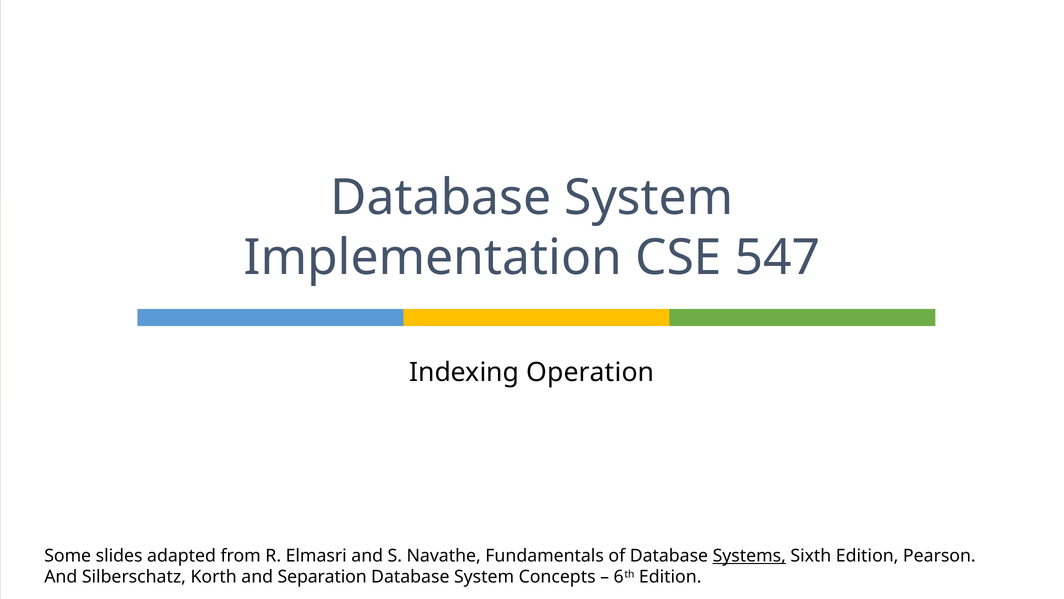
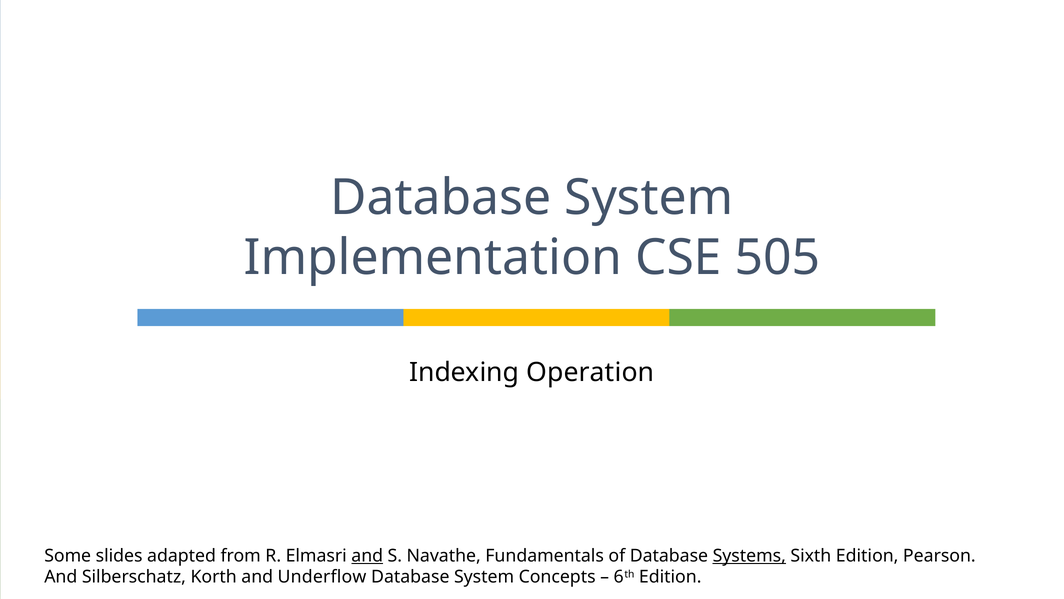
547: 547 -> 505 (777, 258)
and underline: none -> present (367, 555)
Separation: Separation -> Underflow (322, 576)
